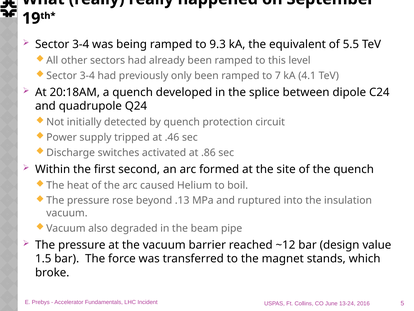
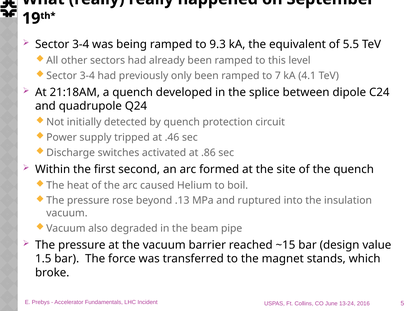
20:18AM: 20:18AM -> 21:18AM (75, 92)
~12: ~12 -> ~15 (286, 245)
